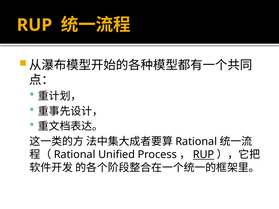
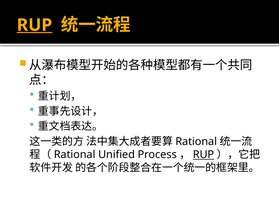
RUP underline: none -> present (34, 25)
